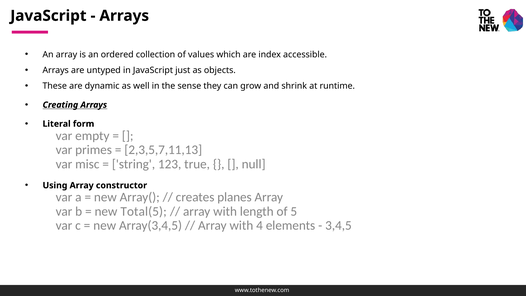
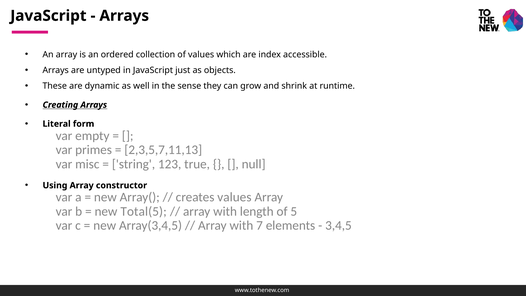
creates planes: planes -> values (234, 197)
4: 4 -> 7 (260, 226)
